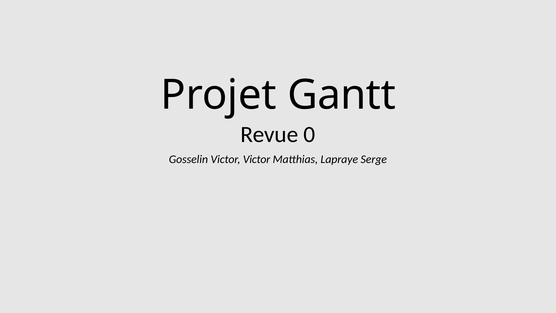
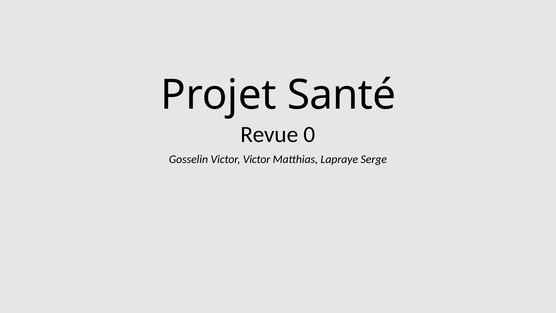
Gantt: Gantt -> Santé (342, 95)
